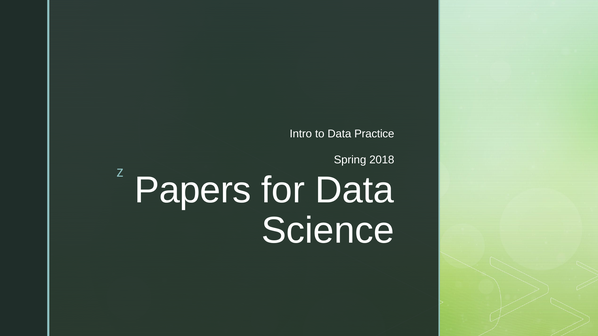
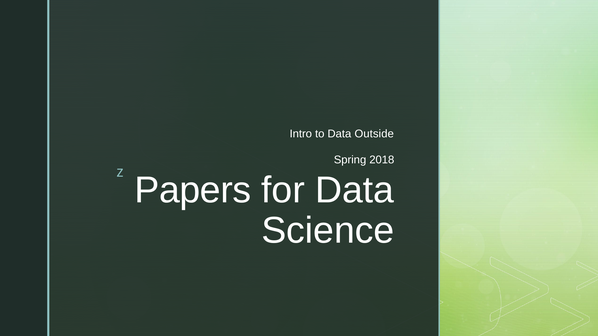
Practice: Practice -> Outside (374, 134)
